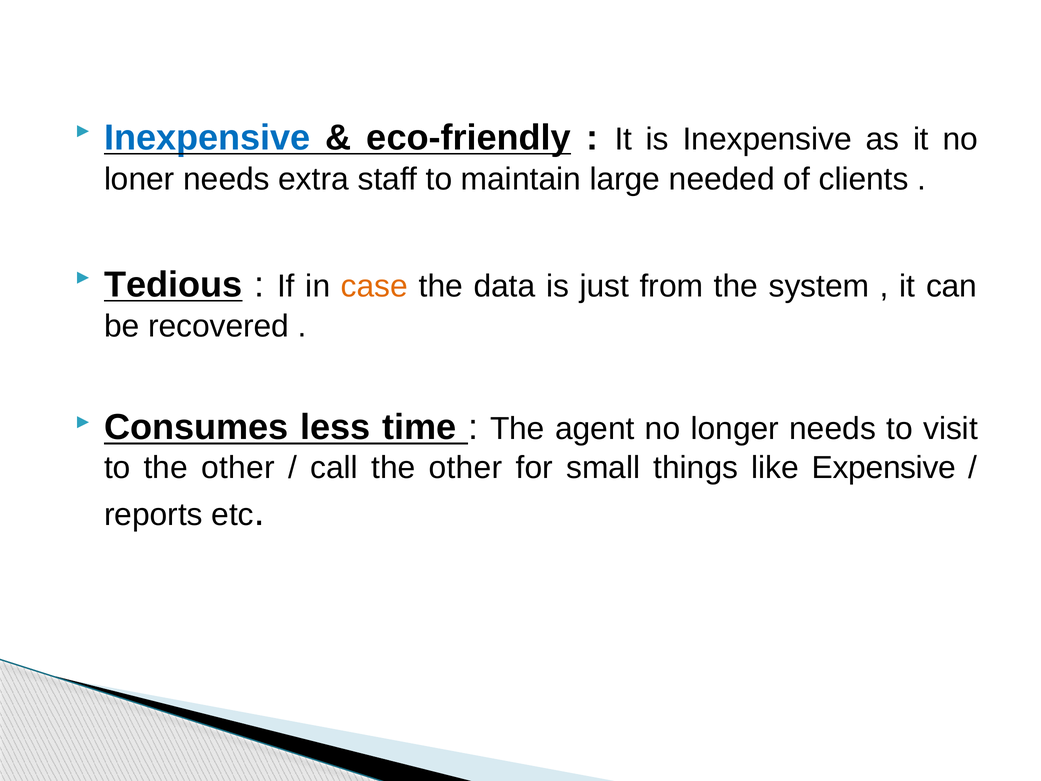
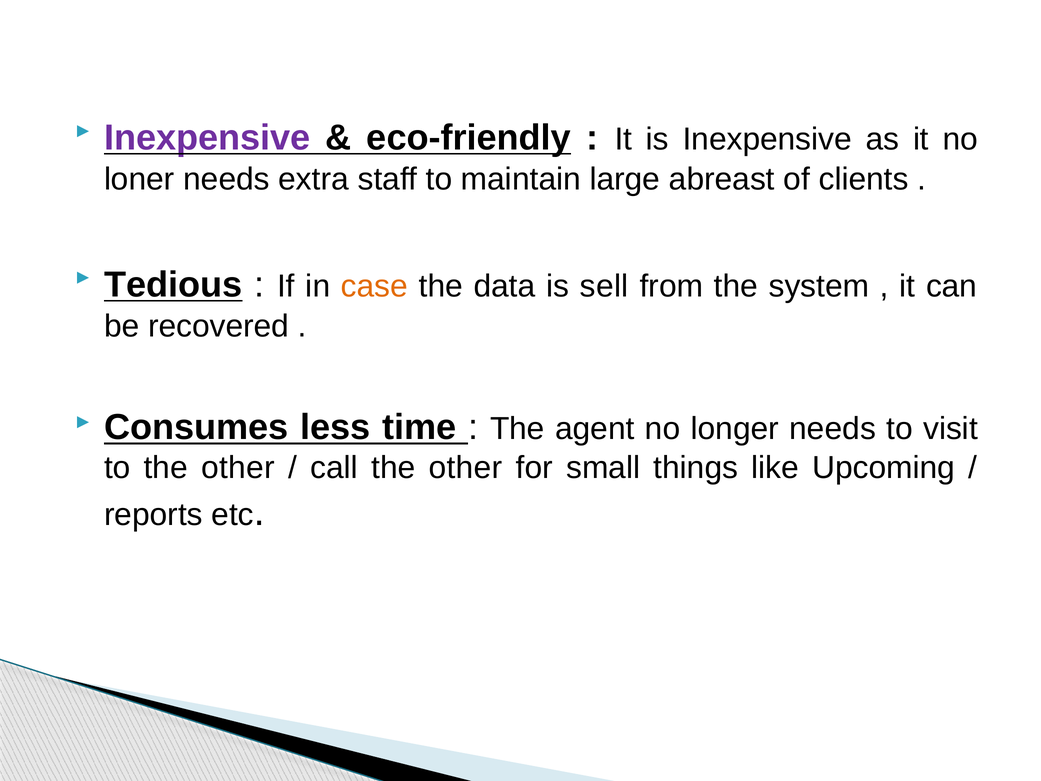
Inexpensive colour: blue -> purple (207, 138)
needed: needed -> abreast (722, 179)
just: just -> sell (604, 286)
Expensive: Expensive -> Upcoming (884, 468)
